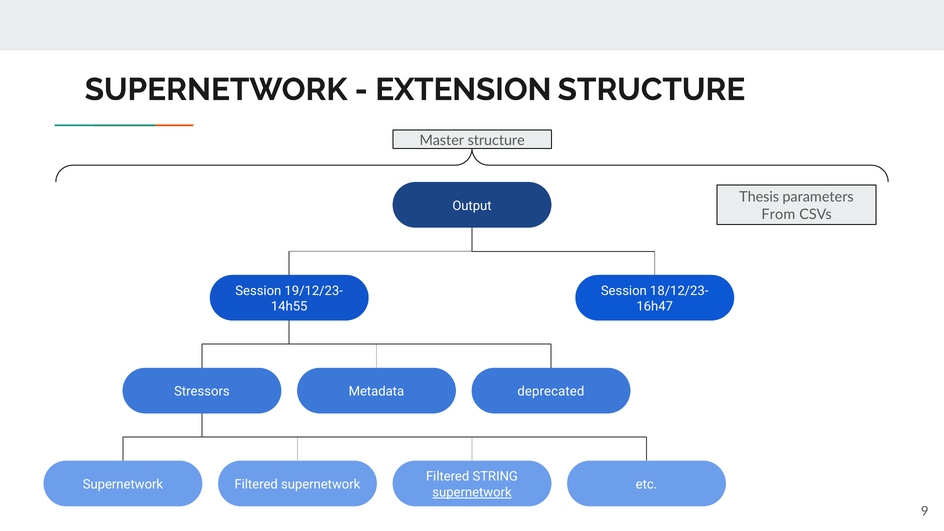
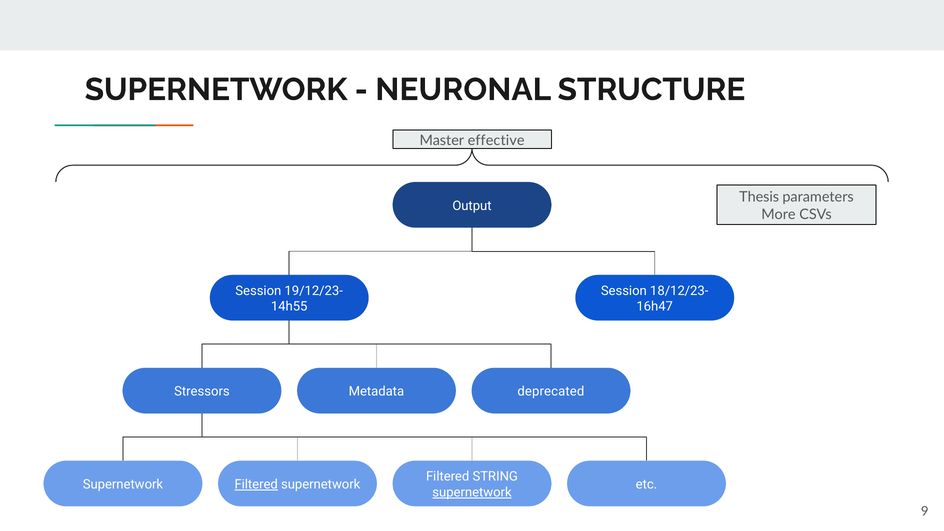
EXTENSION: EXTENSION -> NEURONAL (463, 90)
Master structure: structure -> effective (496, 140)
From: From -> More (778, 214)
Filtered underline: none -> present (256, 484)
